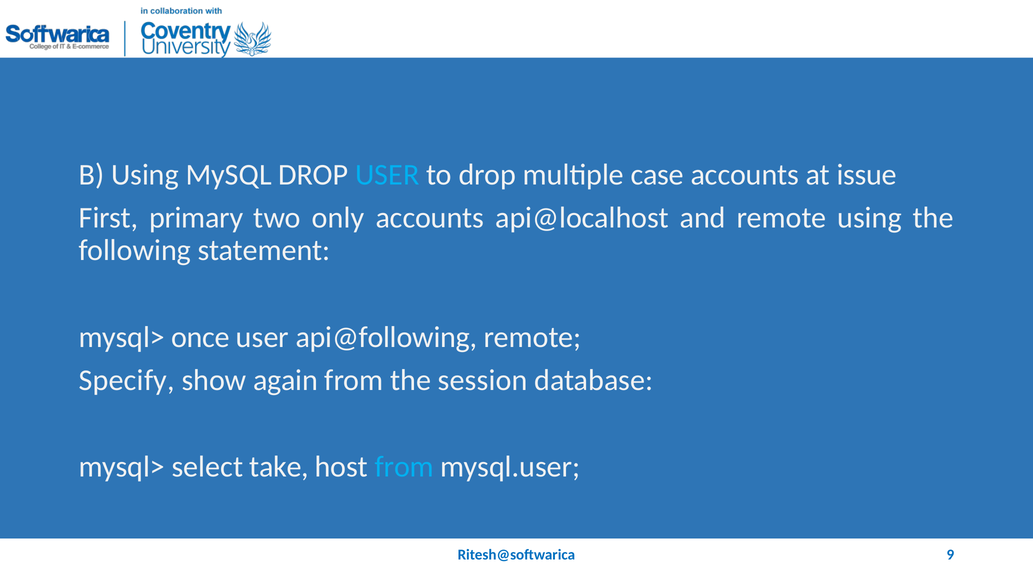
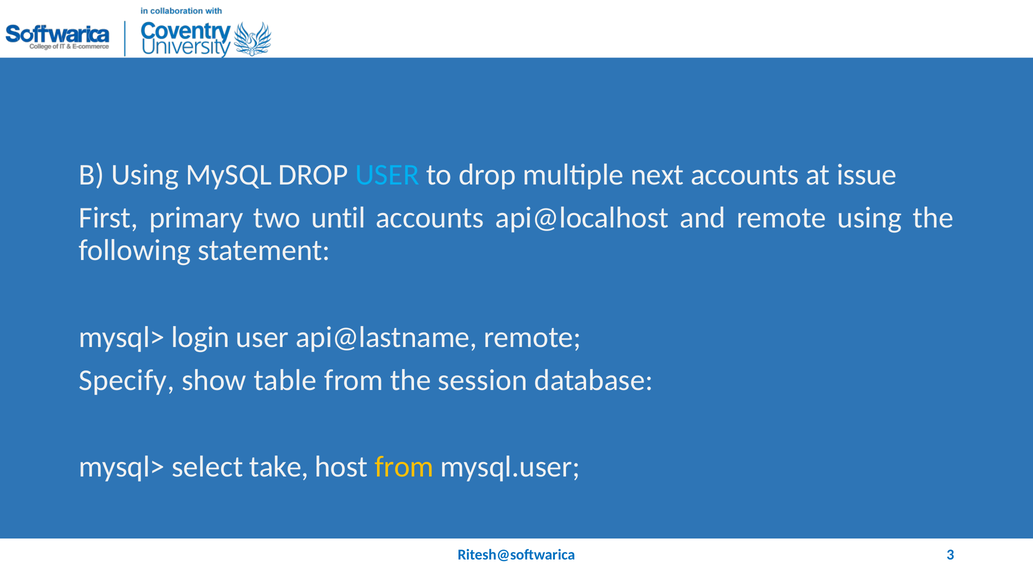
case: case -> next (657, 175)
only: only -> until (338, 218)
once: once -> login (201, 337)
api@following: api@following -> api@lastname (386, 337)
again: again -> table (285, 380)
from colour: light blue -> yellow (404, 467)
9: 9 -> 3 (950, 555)
